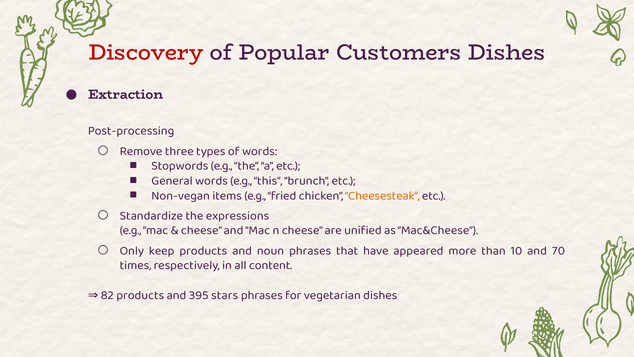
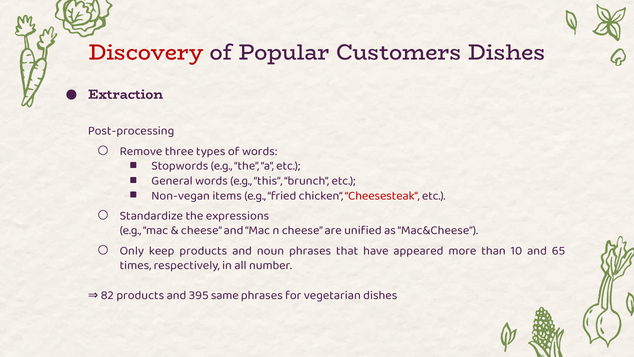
Cheesesteak colour: orange -> red (382, 195)
70: 70 -> 65 (559, 250)
content: content -> number (271, 265)
stars: stars -> same (225, 295)
